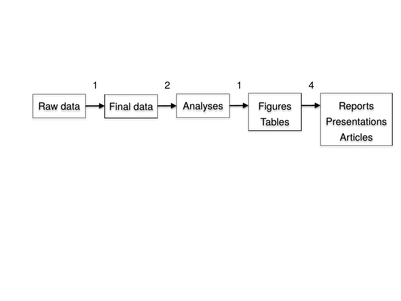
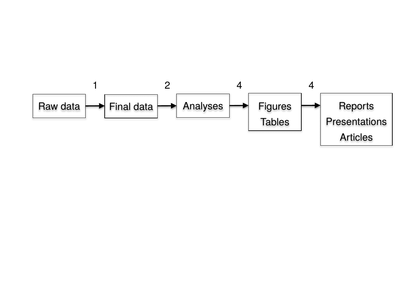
2 1: 1 -> 4 (239, 86)
